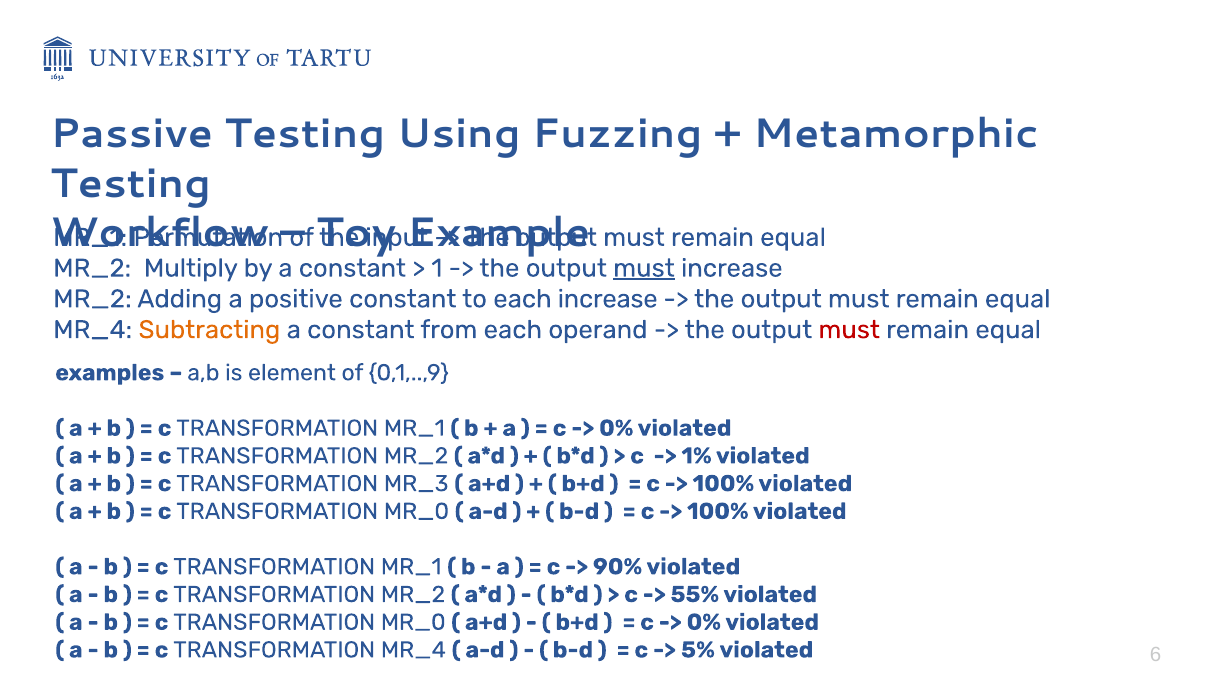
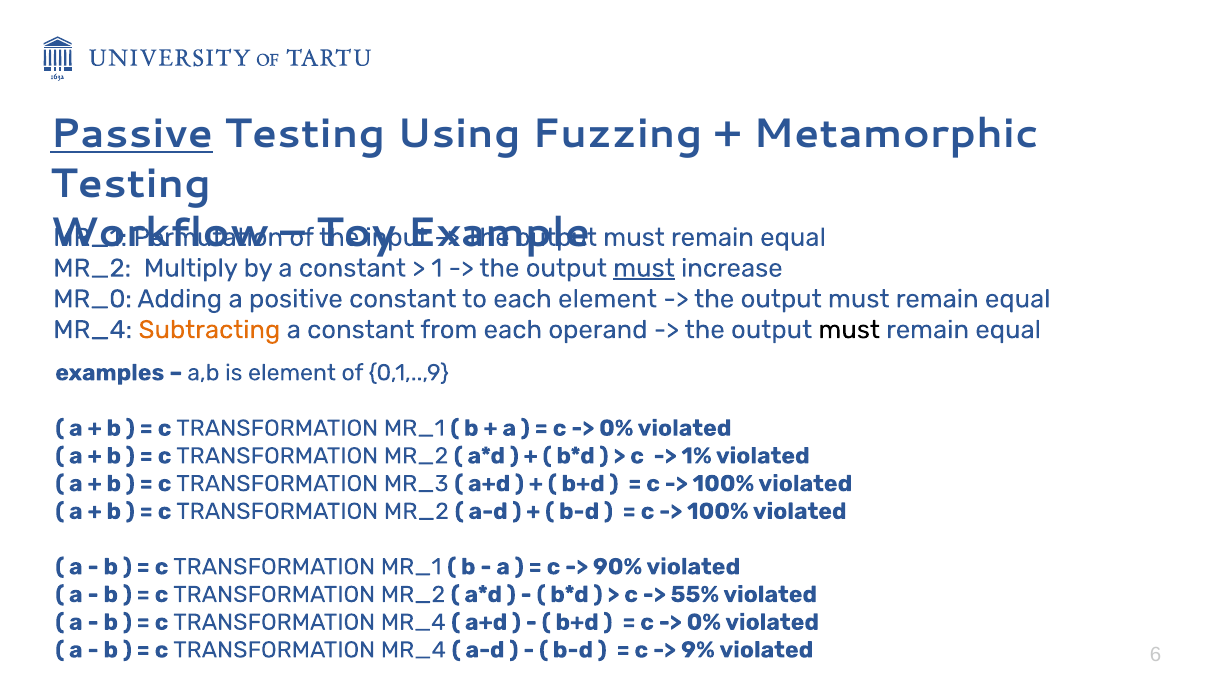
Passive underline: none -> present (132, 134)
MR_2: MR_2 -> MR_0 (93, 299)
each increase: increase -> element (607, 299)
must colour: red -> black (849, 330)
MR_0: MR_0 -> MR_2 (416, 511)
MR_0: MR_0 -> MR_4 (413, 622)
5%: 5% -> 9% (698, 650)
